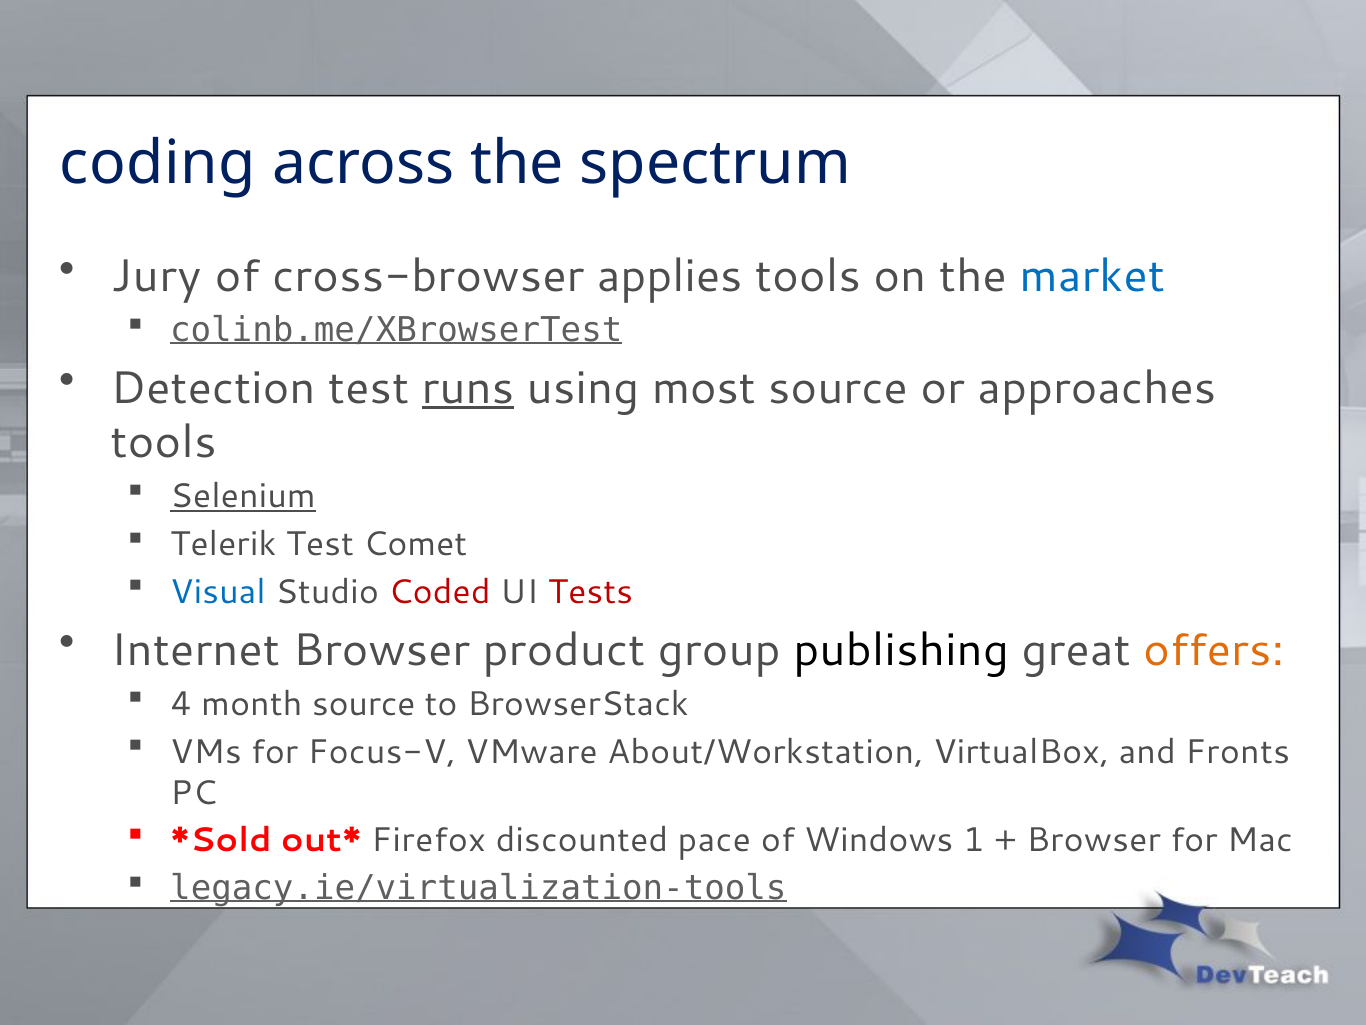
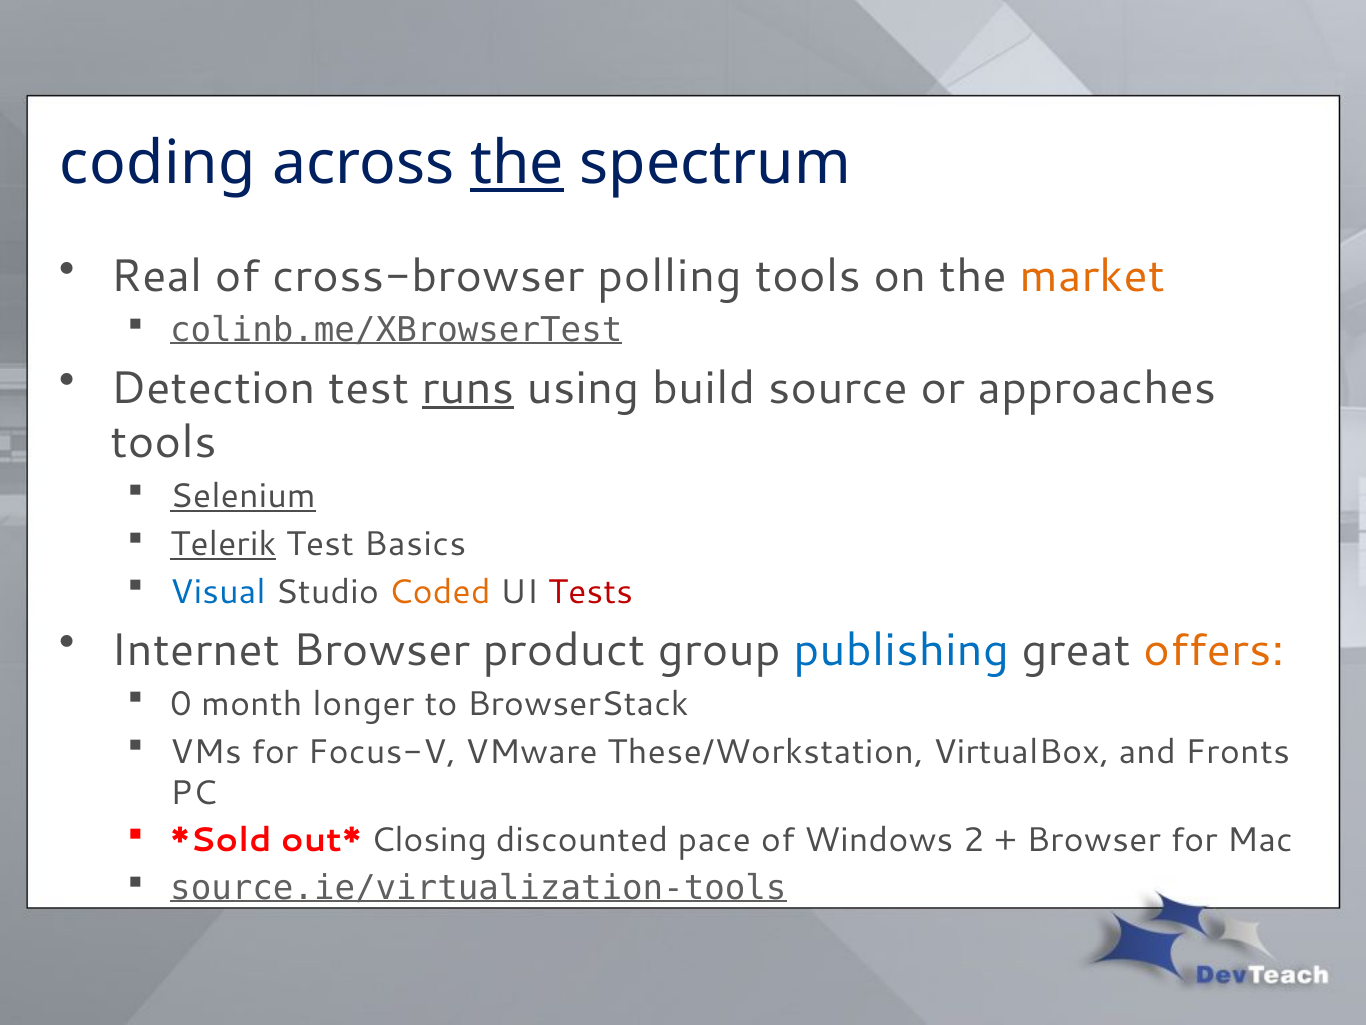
the underline: none -> present (517, 164)
Jury: Jury -> Real (156, 276)
applies: applies -> polling (669, 276)
market colour: blue -> orange (1092, 276)
most: most -> build (704, 388)
Telerik underline: none -> present (223, 544)
Comet: Comet -> Basics (415, 544)
Coded colour: red -> orange (439, 592)
publishing colour: black -> blue (901, 650)
4: 4 -> 0 (181, 704)
month source: source -> longer (363, 704)
About/Workstation: About/Workstation -> These/Workstation (765, 751)
Firefox: Firefox -> Closing (429, 840)
1: 1 -> 2 (974, 840)
legacy.ie/virtualization-tools: legacy.ie/virtualization-tools -> source.ie/virtualization-tools (478, 888)
